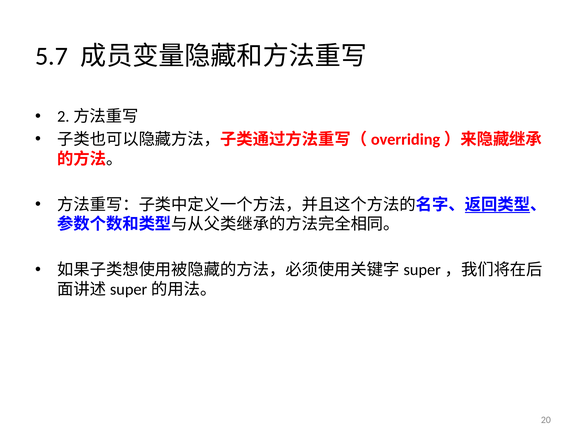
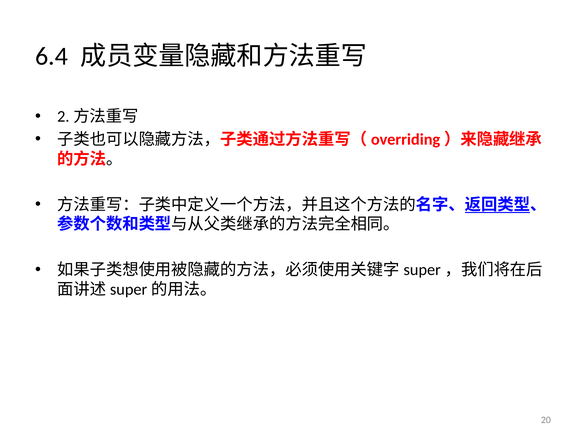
5.7: 5.7 -> 6.4 (52, 56)
